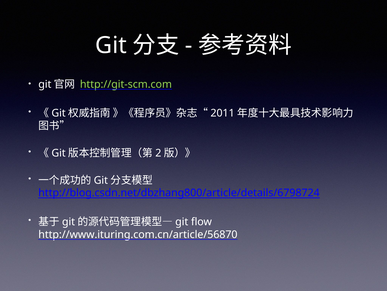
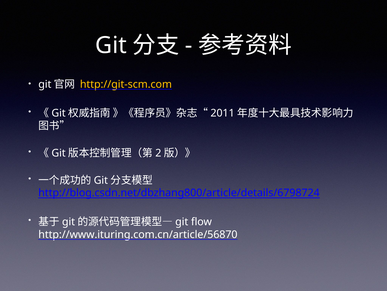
http://git-scm.com colour: light green -> yellow (126, 84)
